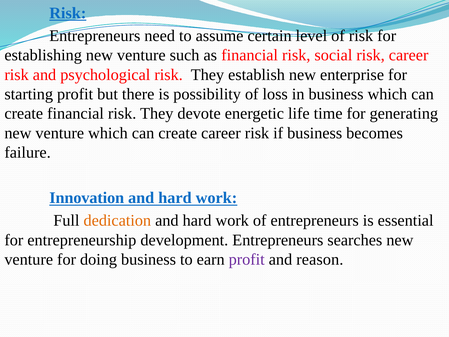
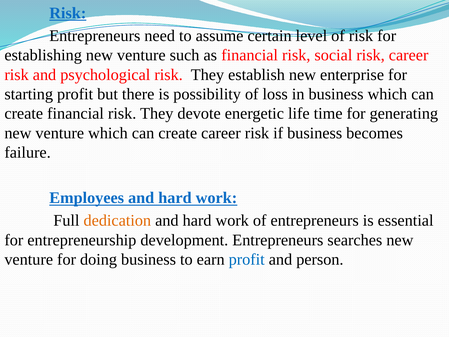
Innovation: Innovation -> Employees (87, 198)
profit colour: purple -> blue (247, 259)
reason: reason -> person (320, 259)
